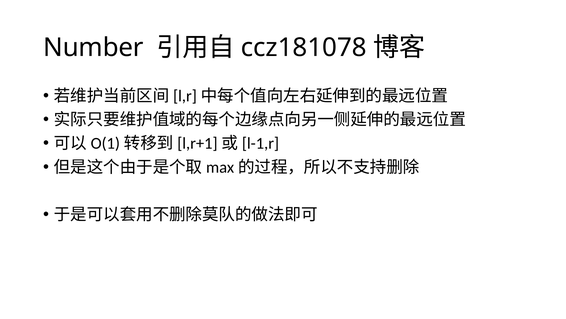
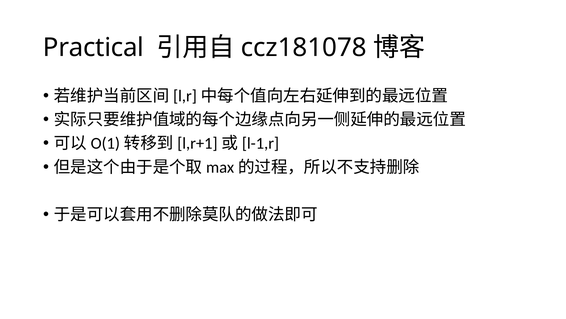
Number: Number -> Practical (93, 48)
